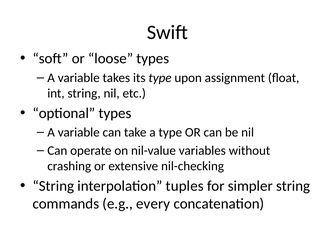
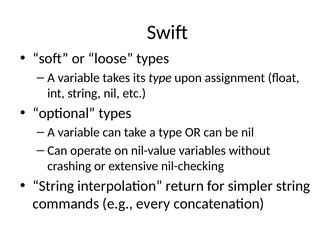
tuples: tuples -> return (185, 186)
